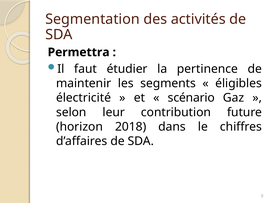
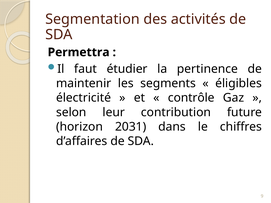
scénario: scénario -> contrôle (191, 98)
2018: 2018 -> 2031 (131, 127)
